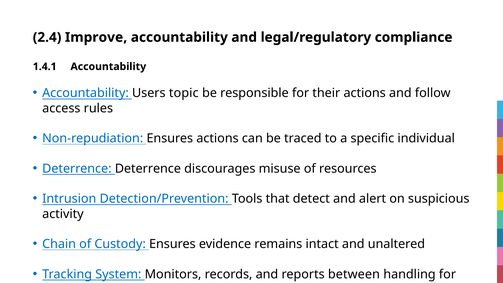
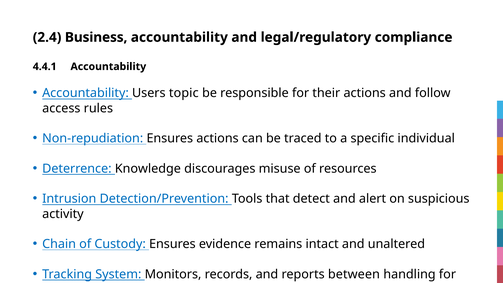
Improve: Improve -> Business (96, 37)
1.4.1: 1.4.1 -> 4.4.1 (45, 67)
Deterrence Deterrence: Deterrence -> Knowledge (148, 169)
